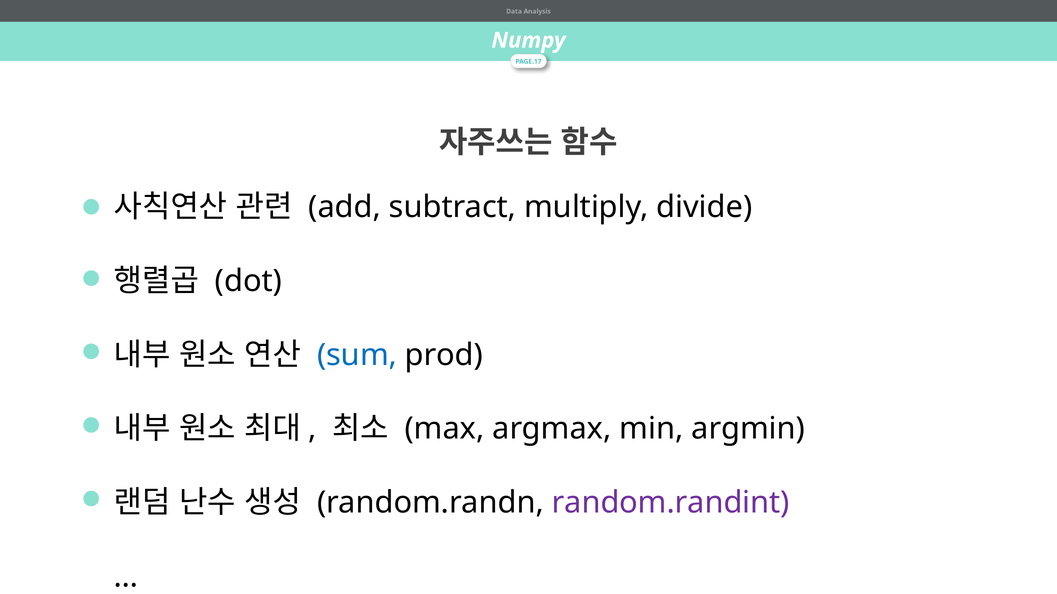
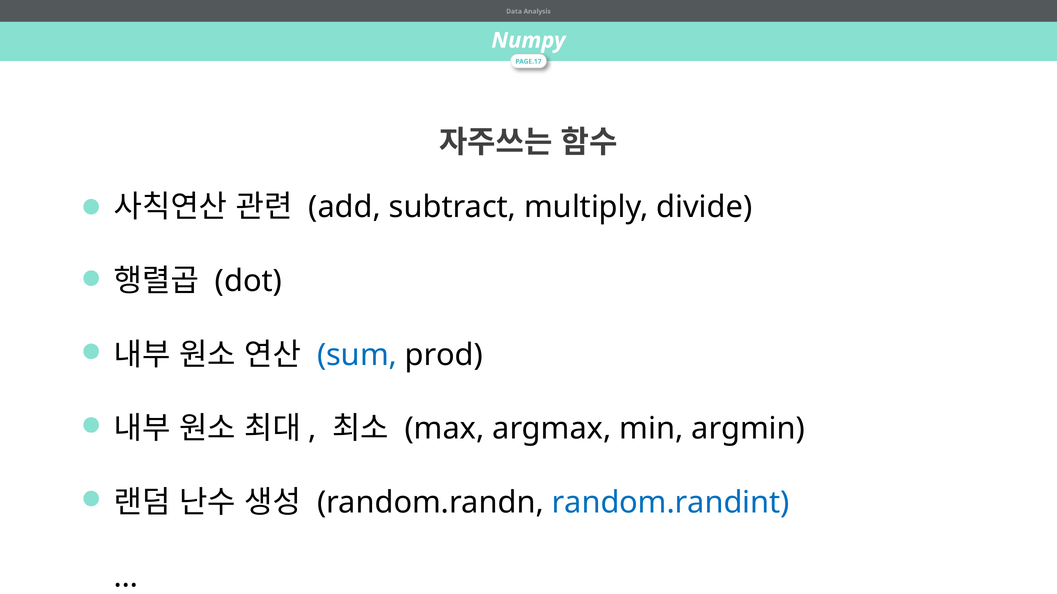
random.randint colour: purple -> blue (671, 503)
